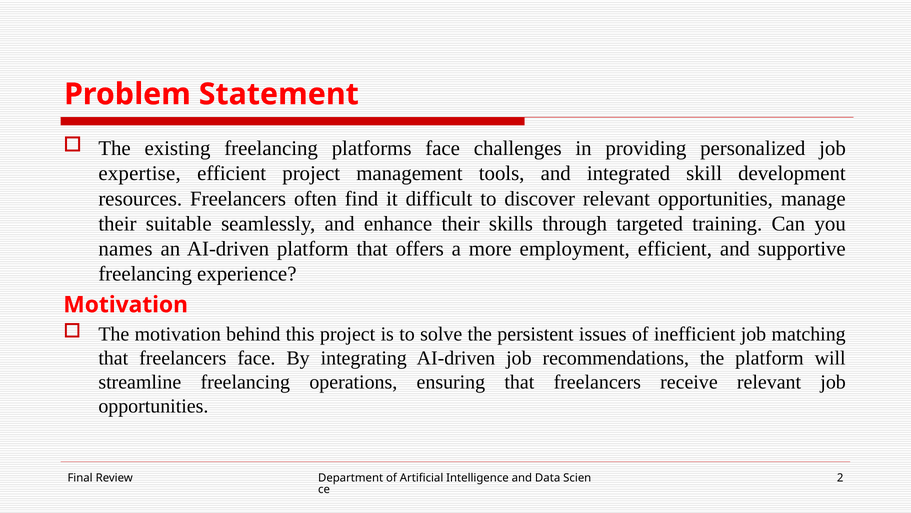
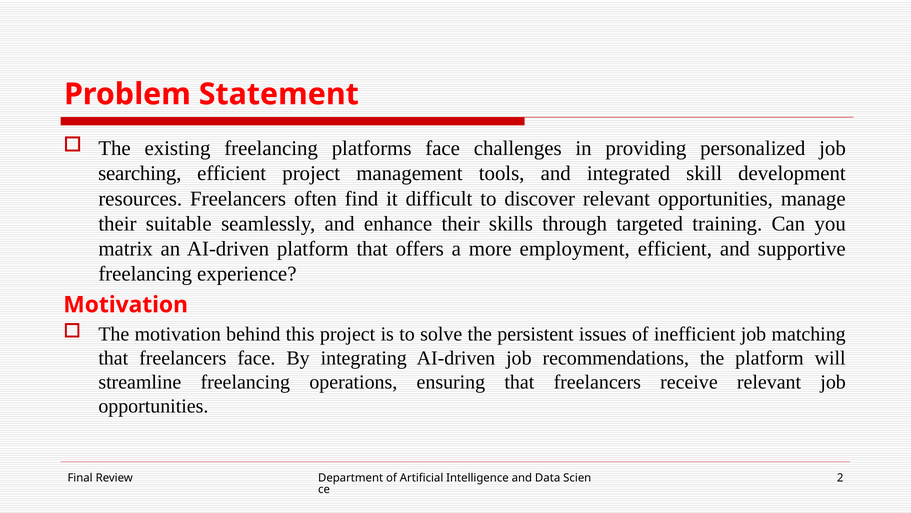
expertise: expertise -> searching (140, 173)
names: names -> matrix (126, 249)
